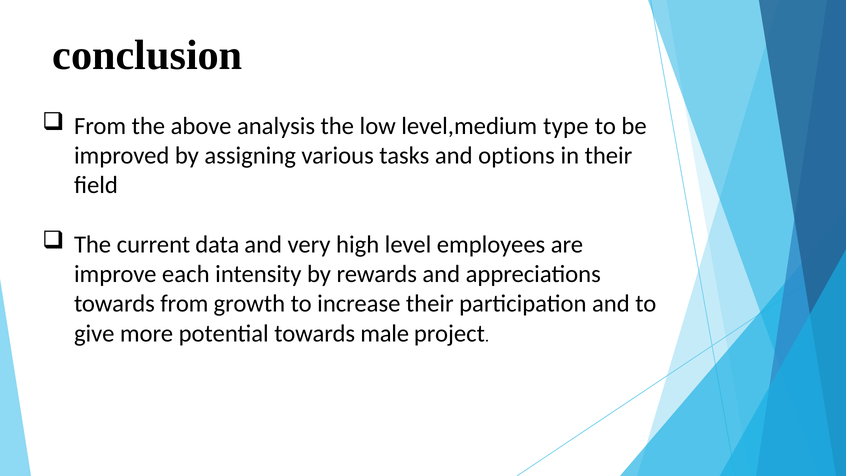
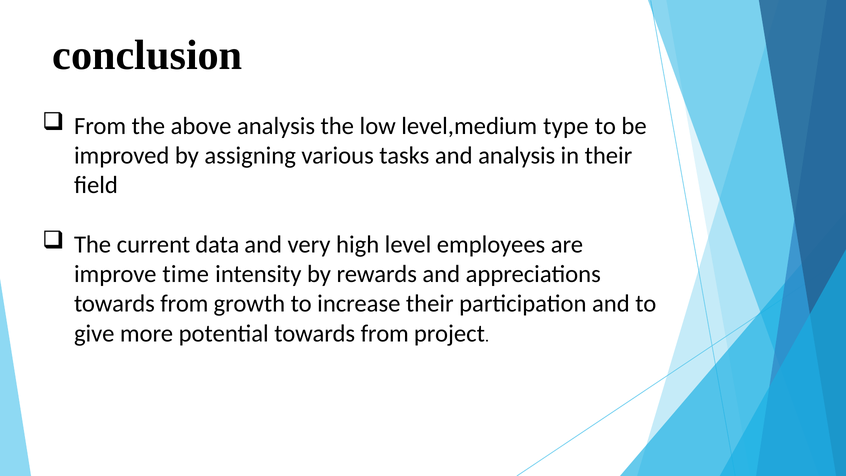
and options: options -> analysis (517, 156)
each: each -> time (186, 274)
potential towards male: male -> from (385, 333)
